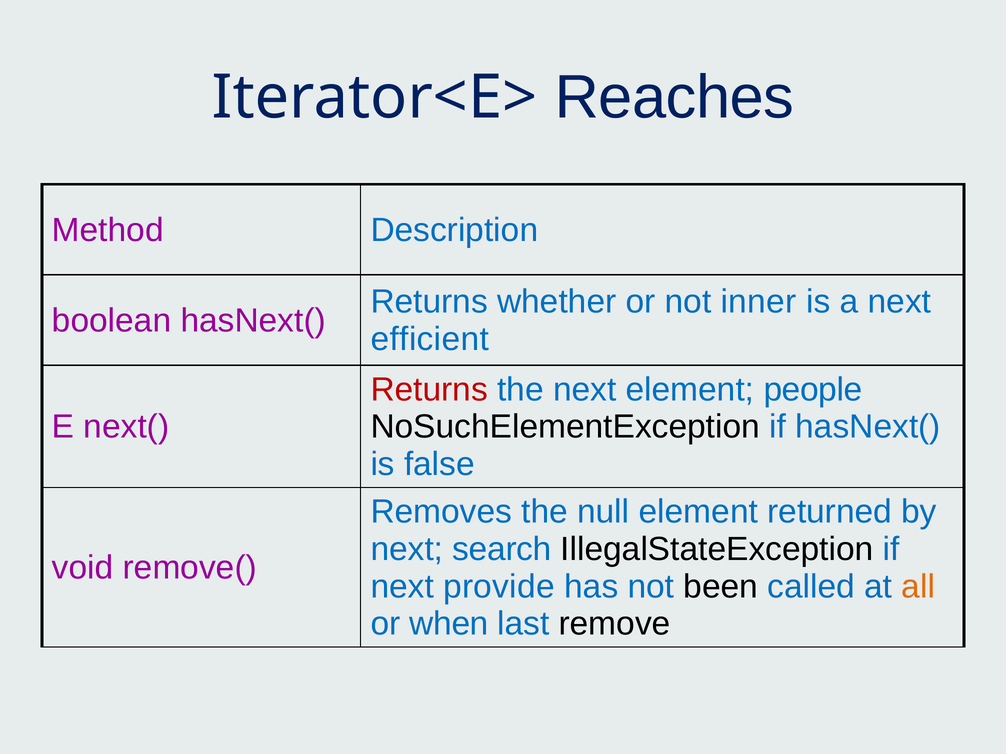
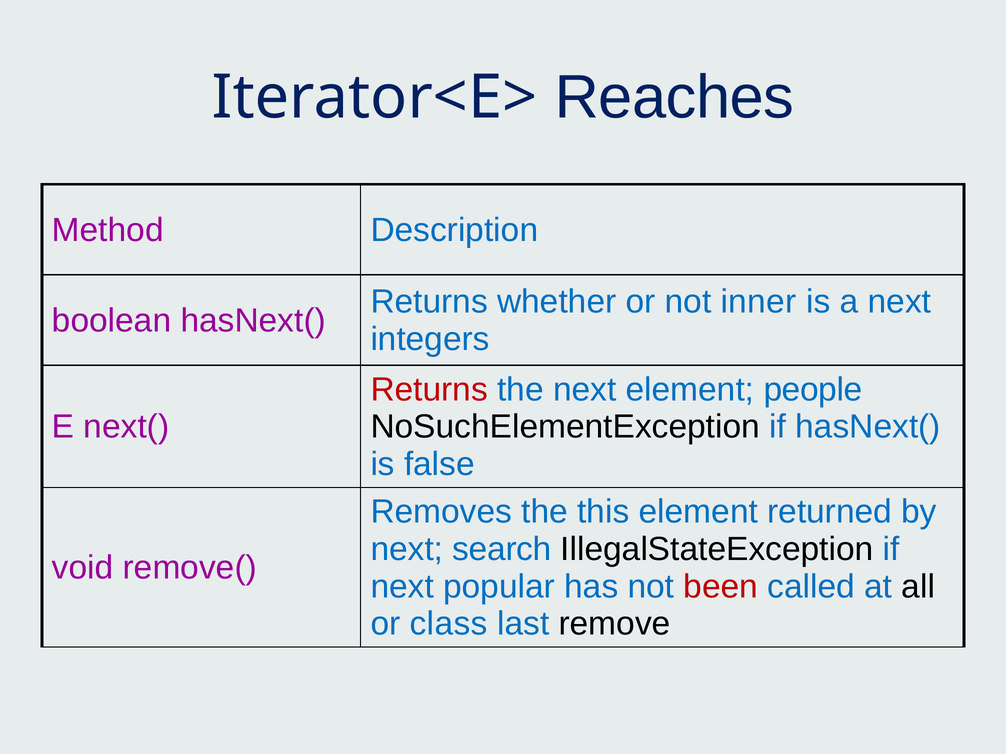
efficient: efficient -> integers (430, 339)
null: null -> this (603, 512)
provide: provide -> popular (499, 587)
been colour: black -> red (721, 587)
all colour: orange -> black (918, 587)
when: when -> class (449, 624)
